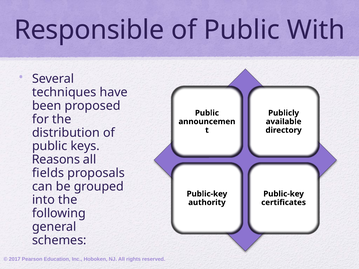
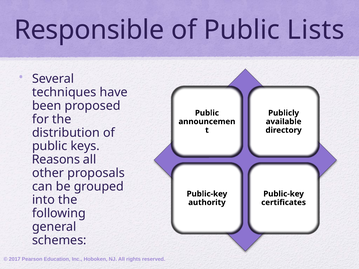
With: With -> Lists (316, 30)
fields: fields -> other (48, 173)
